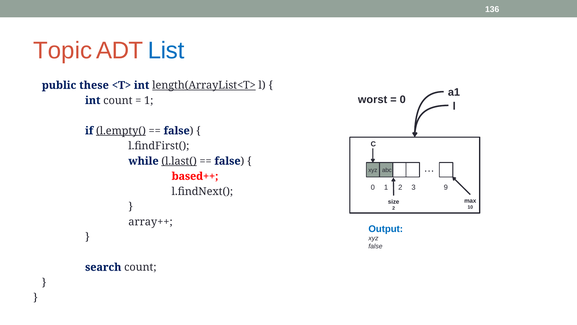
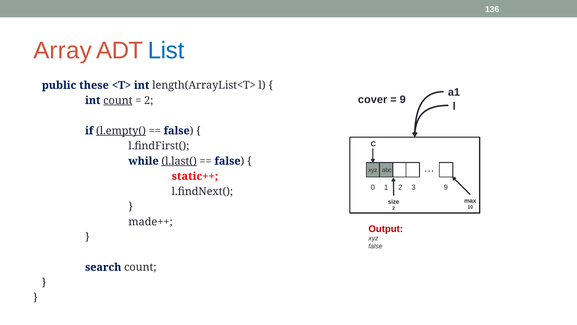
Topic: Topic -> Array (63, 50)
length(ArrayList<T> underline: present -> none (204, 85)
worst: worst -> cover (373, 100)
0: 0 -> 9 (403, 100)
count underline: none -> present (118, 100)
1: 1 -> 2 (149, 100)
based++: based++ -> static++ (195, 176)
array++: array++ -> made++ (151, 221)
Output colour: blue -> red (386, 229)
